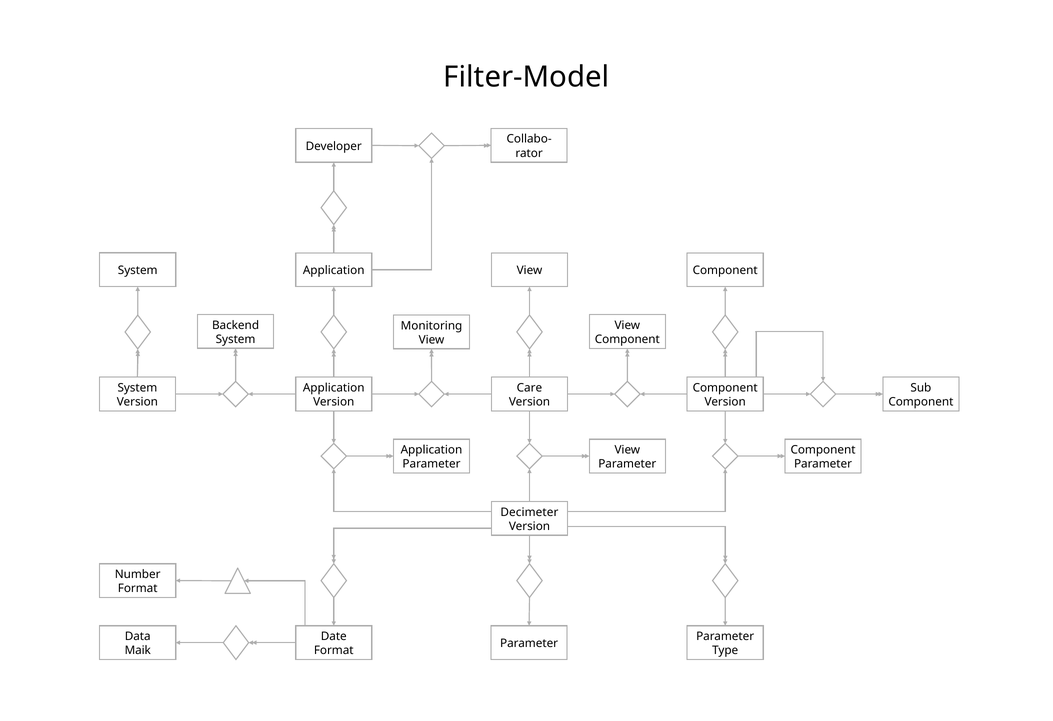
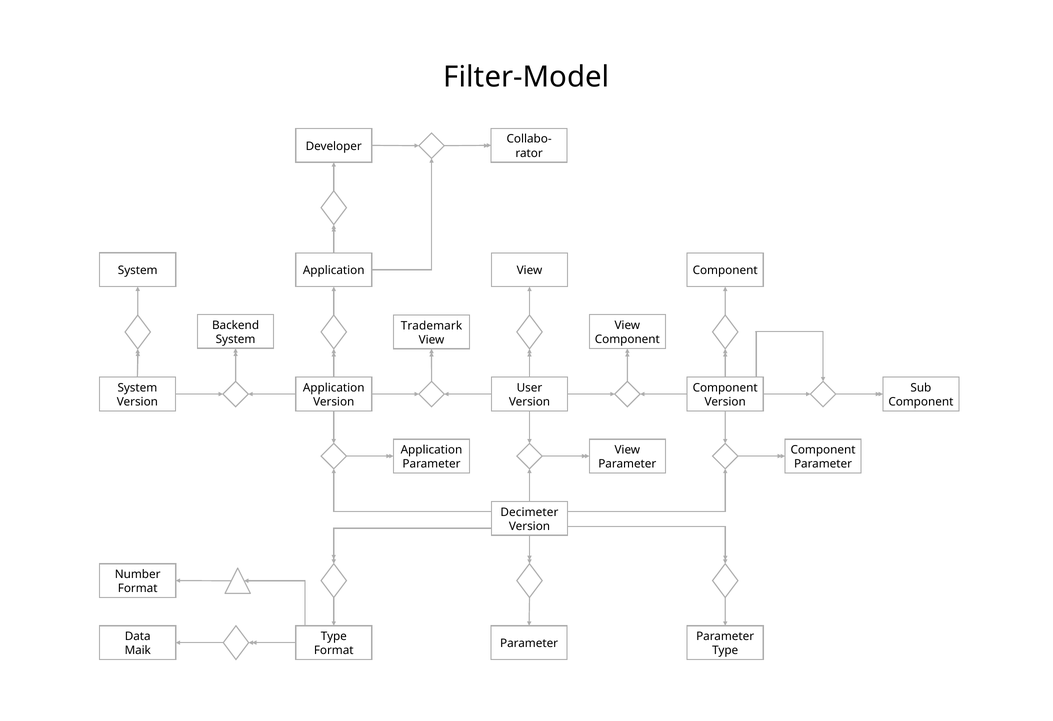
Monitoring: Monitoring -> Trademark (431, 326)
Care: Care -> User (529, 388)
Date: Date -> Type (334, 637)
